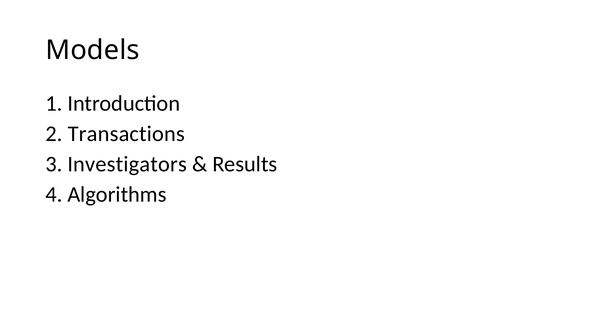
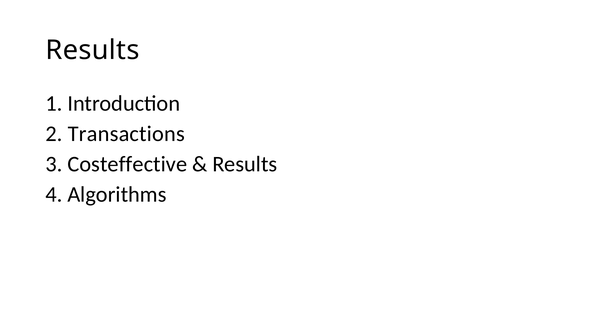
Models: Models -> Results (92, 50)
Investigators: Investigators -> Costeffective (127, 164)
